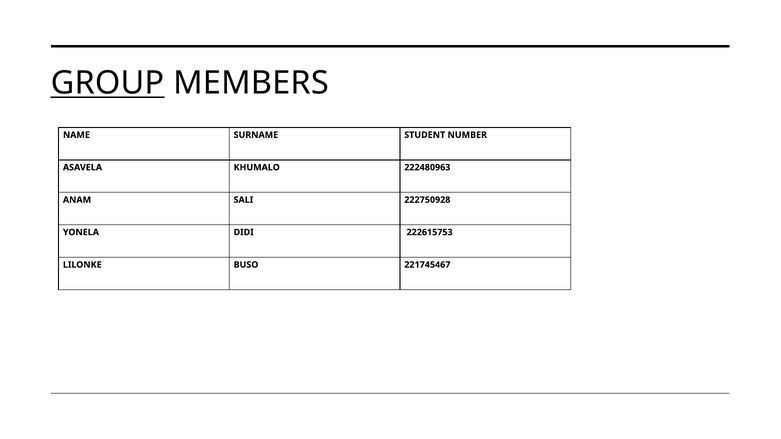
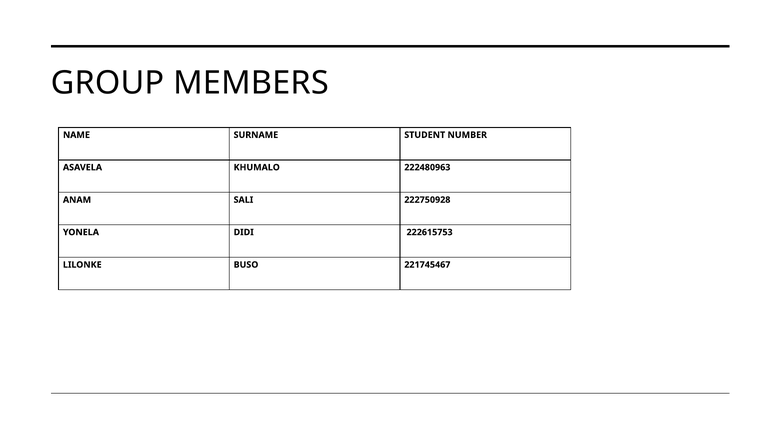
GROUP underline: present -> none (107, 83)
